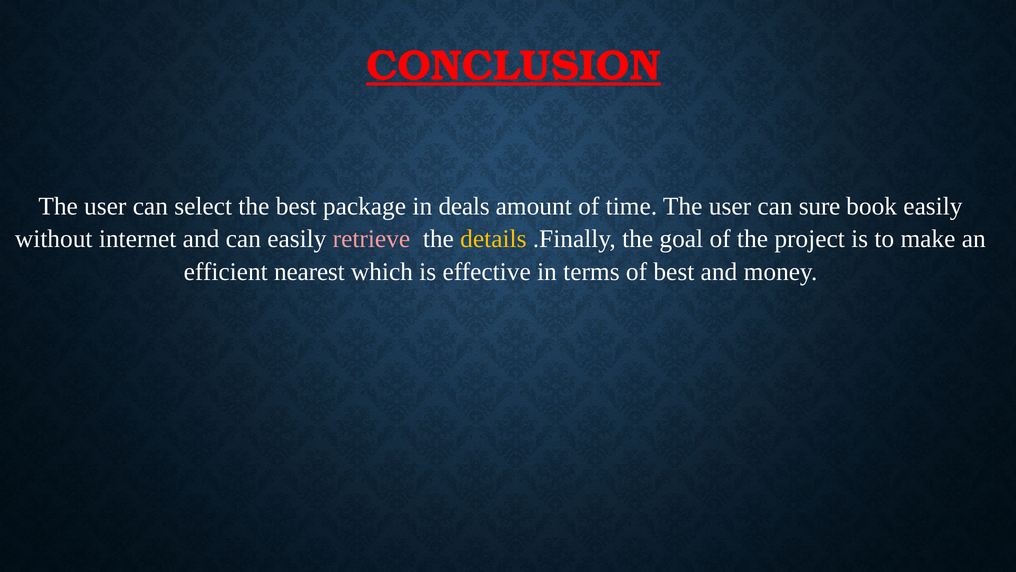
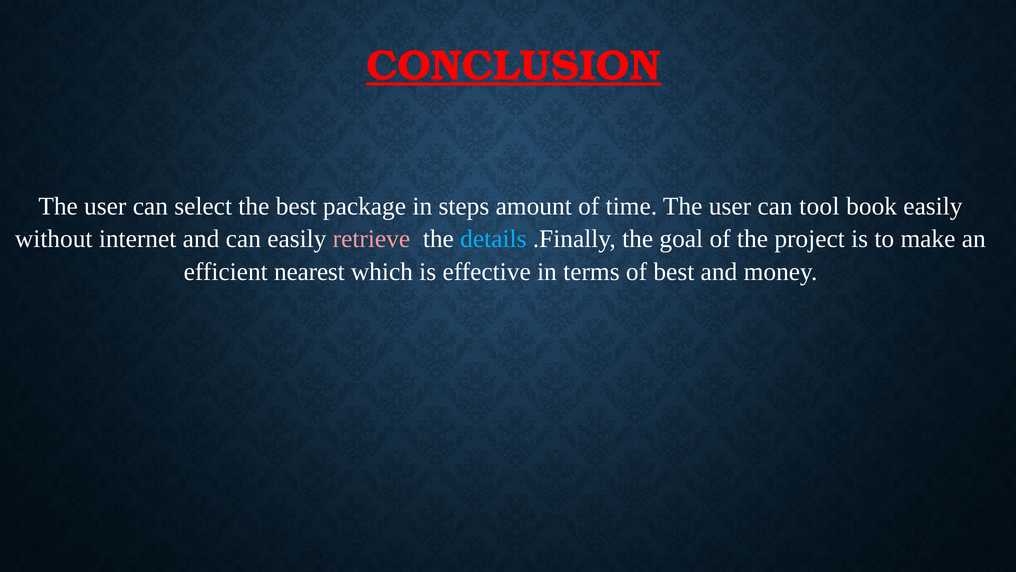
deals: deals -> steps (464, 206)
sure: sure -> tool (819, 206)
details colour: yellow -> light blue (493, 239)
